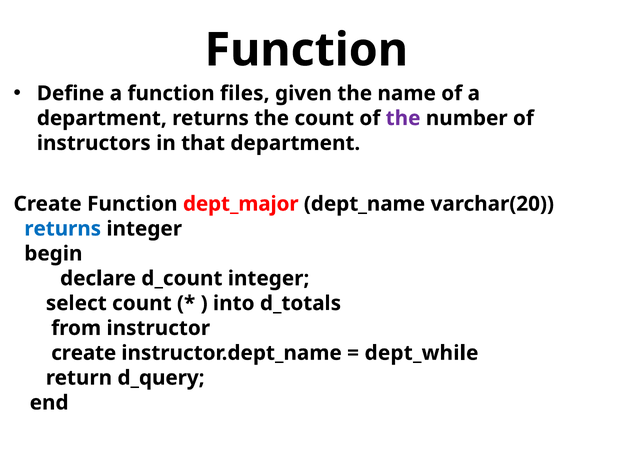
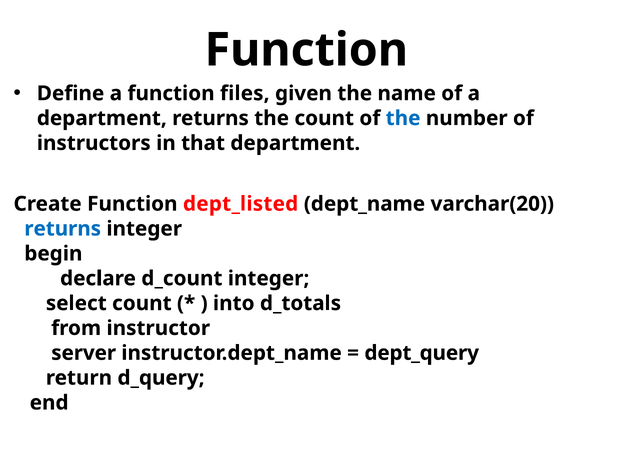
the colour: purple -> blue (403, 118)
dept_major: dept_major -> dept_listed (241, 204)
create: create -> server (84, 353)
dept_while: dept_while -> dept_query (422, 353)
